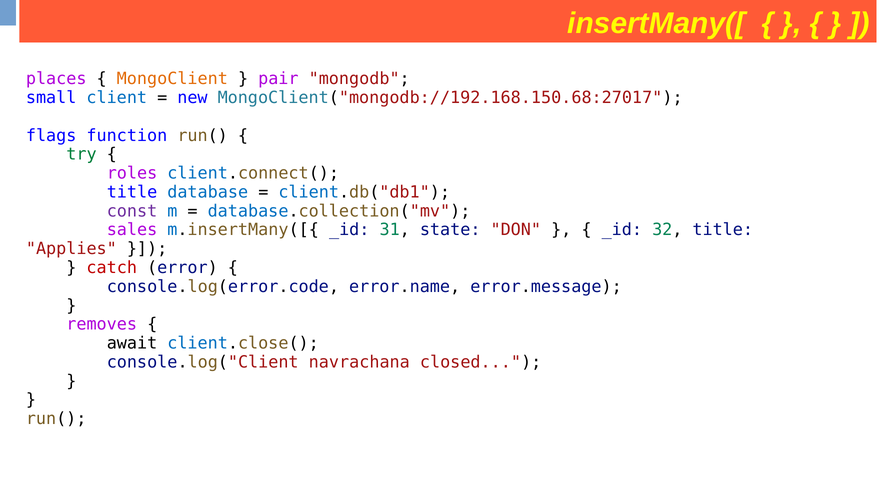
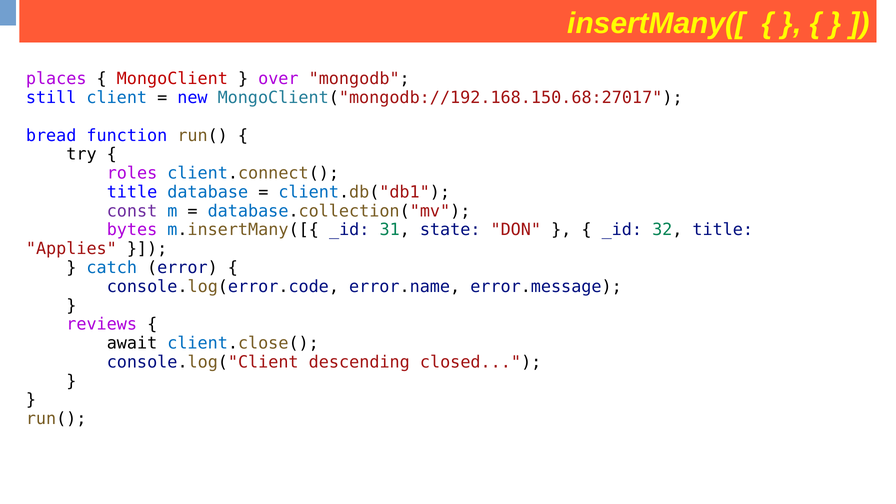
MongoClient colour: orange -> red (172, 79)
pair: pair -> over (278, 79)
small: small -> still (51, 98)
flags: flags -> bread (51, 135)
try colour: green -> black (81, 154)
sales: sales -> bytes (132, 230)
catch colour: red -> blue (112, 268)
removes: removes -> reviews (102, 324)
navrachana: navrachana -> descending (359, 362)
